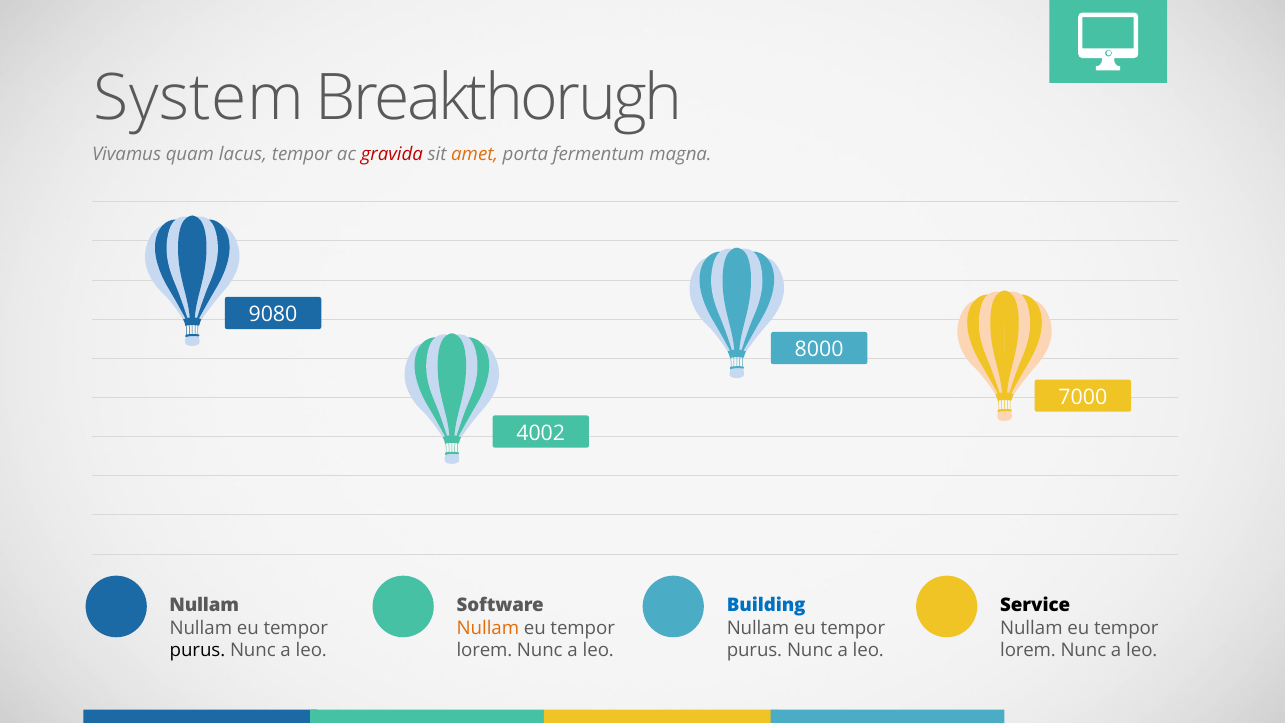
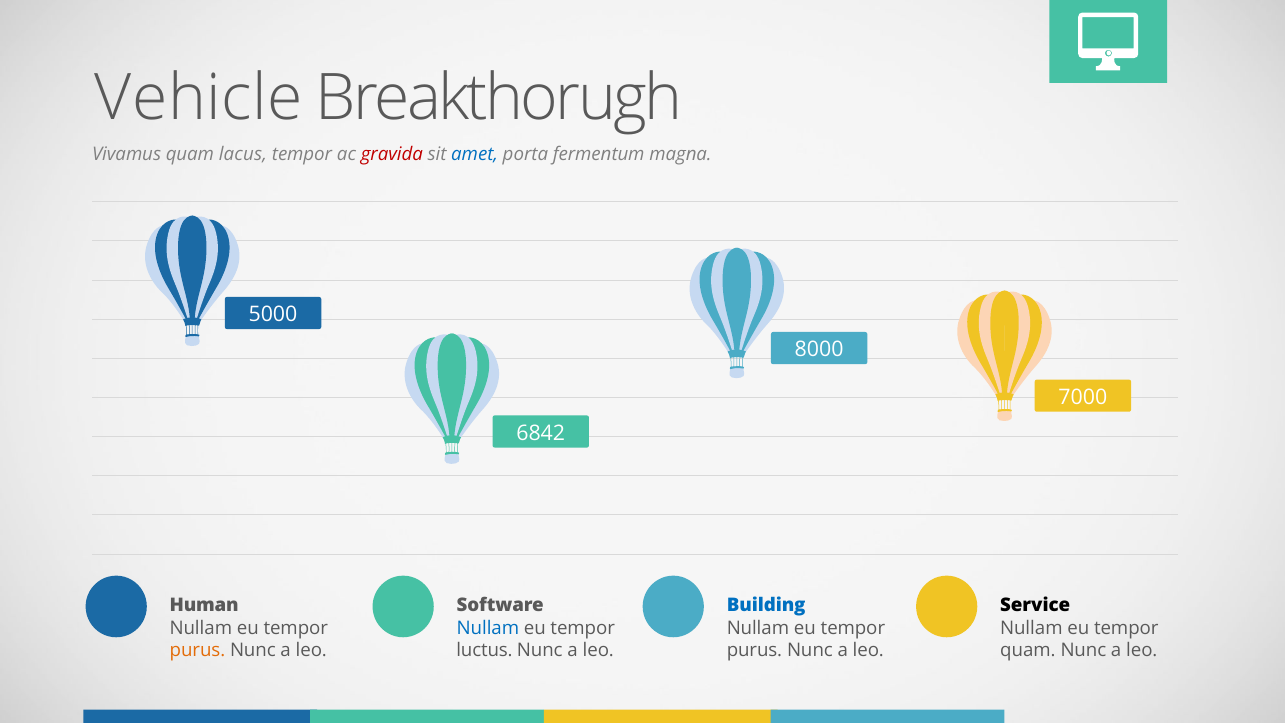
System: System -> Vehicle (199, 98)
amet colour: orange -> blue (475, 155)
9080: 9080 -> 5000 (273, 314)
4002: 4002 -> 6842 (541, 433)
Nullam: Nullam -> Human (204, 606)
Nullam colour: orange -> blue (488, 628)
purus colour: black -> orange (197, 651)
lorem: lorem -> luctus (484, 651)
lorem: lorem -> quam (1028, 651)
